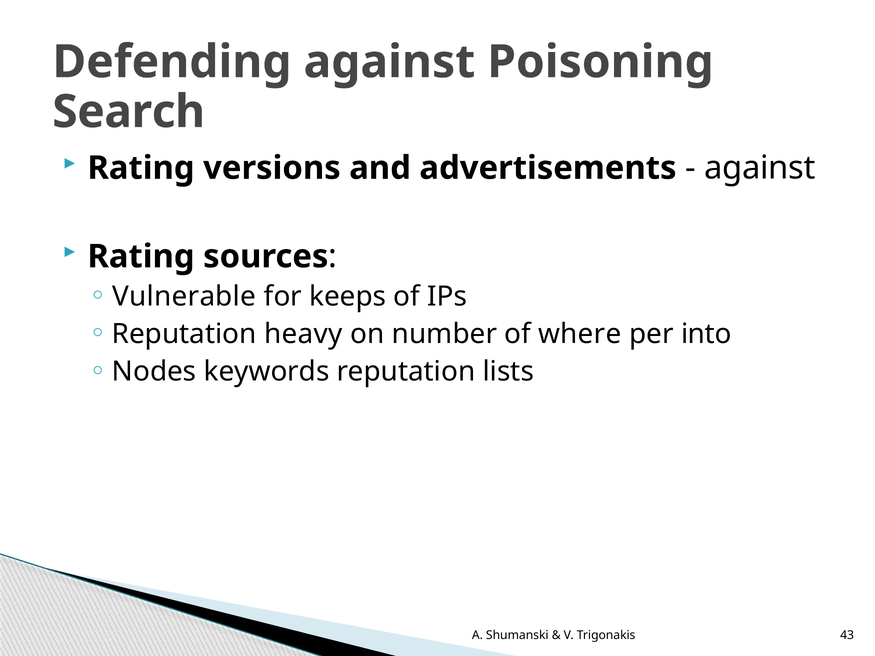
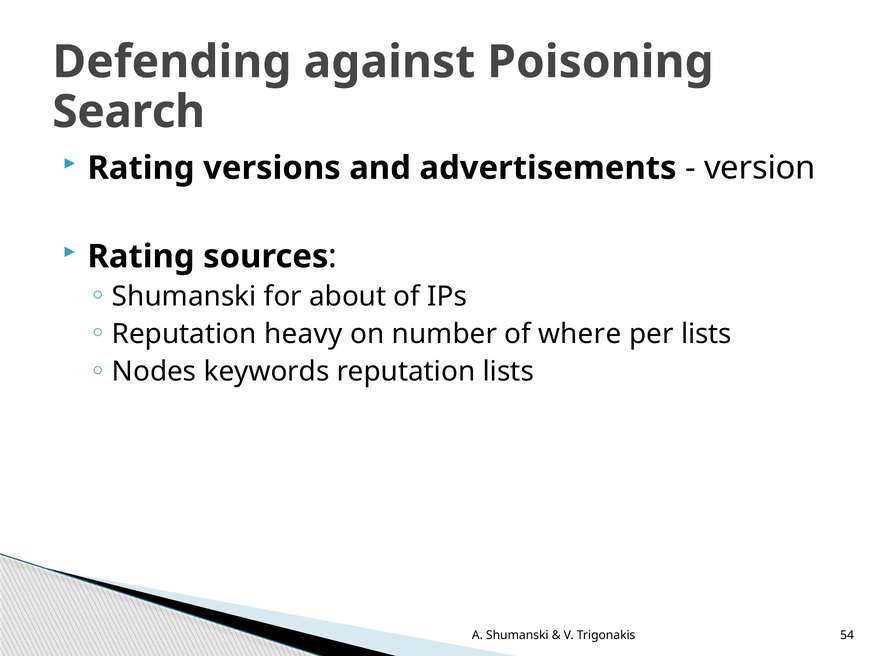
against: against -> version (760, 168)
Vulnerable: Vulnerable -> Shumanski (184, 297)
keeps: keeps -> about (348, 297)
per into: into -> lists (706, 334)
43: 43 -> 54 (847, 635)
